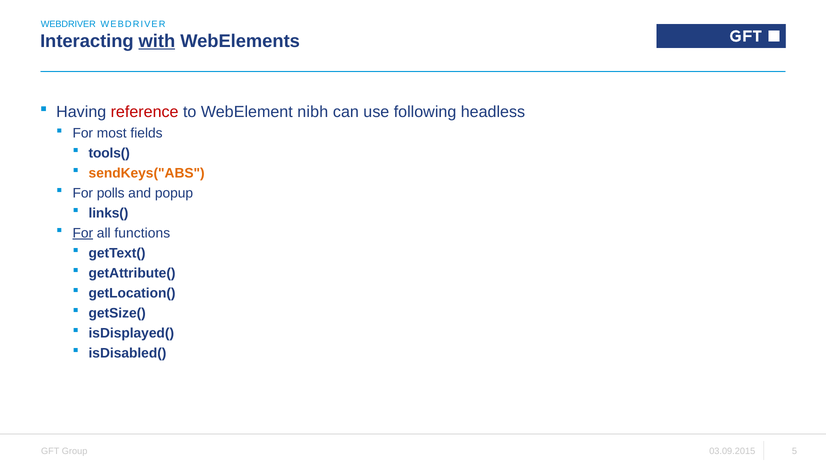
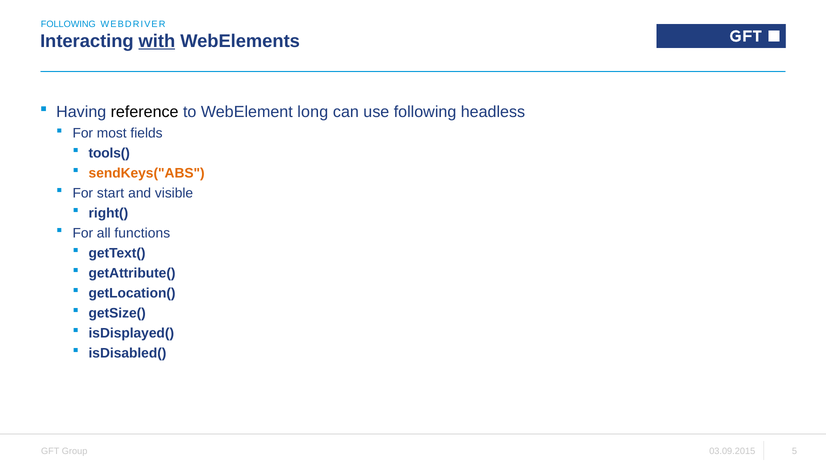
WEBDRIVER: WEBDRIVER -> FOLLOWING (68, 24)
reference colour: red -> black (145, 112)
nibh: nibh -> long (313, 112)
polls: polls -> start (111, 193)
popup: popup -> visible (174, 193)
links(: links( -> right( (108, 213)
For underline: present -> none (83, 233)
